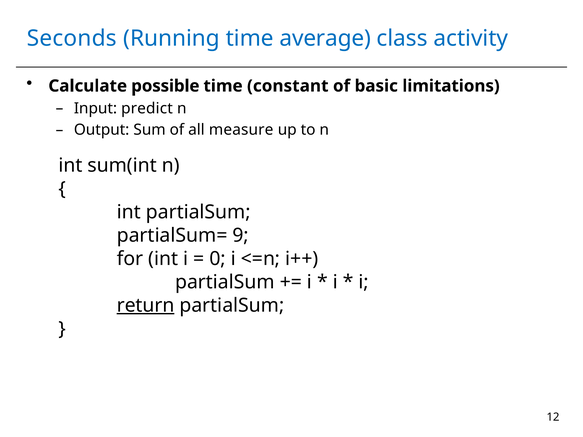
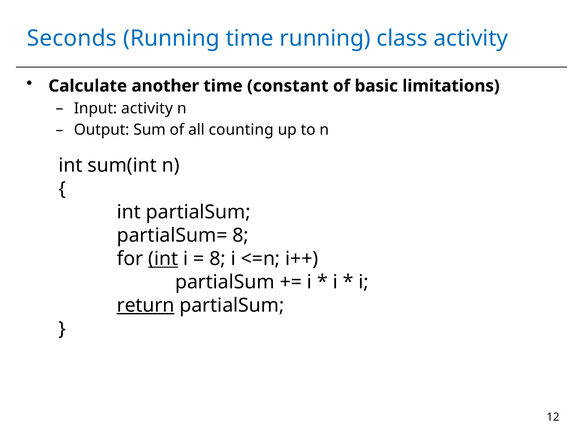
time average: average -> running (325, 38)
possible: possible -> another (165, 86)
Input predict: predict -> activity (147, 108)
measure: measure -> counting (241, 130)
partialSum= 9: 9 -> 8 (241, 236)
int underline: none -> present (163, 259)
0: 0 -> 8 (218, 259)
